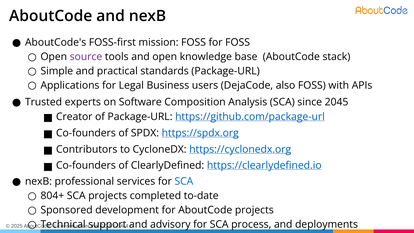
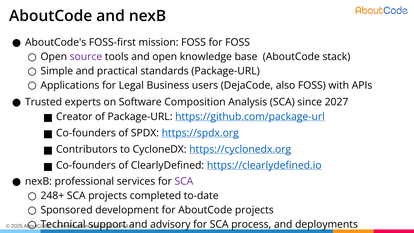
2045: 2045 -> 2027 (337, 102)
SCA colour: blue -> purple (184, 181)
804+: 804+ -> 248+ (52, 196)
